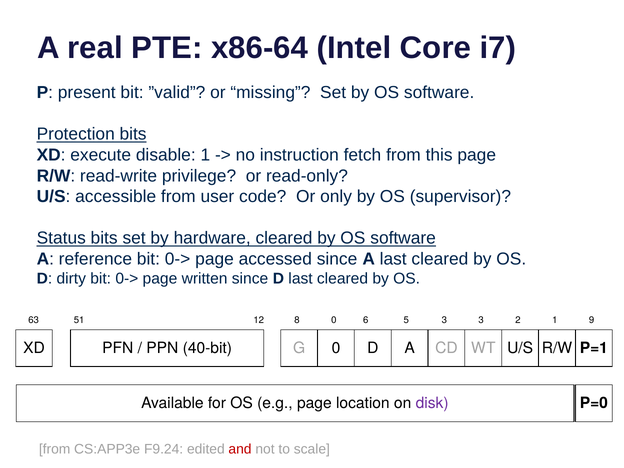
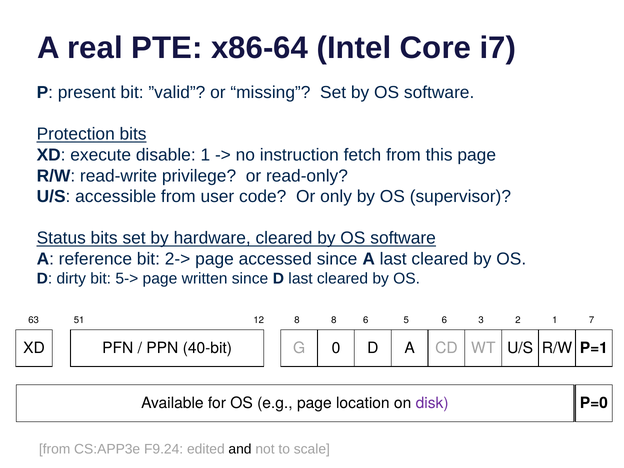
reference bit 0->: 0-> -> 2-> (178, 259)
dirty bit 0->: 0-> -> 5-> (127, 279)
8 0: 0 -> 8 (334, 320)
5 3: 3 -> 6 (444, 320)
9: 9 -> 7 (592, 320)
and colour: red -> black (240, 449)
